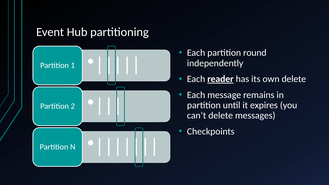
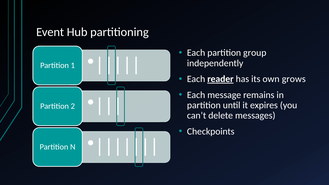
round: round -> group (255, 53)
own delete: delete -> grows (294, 79)
